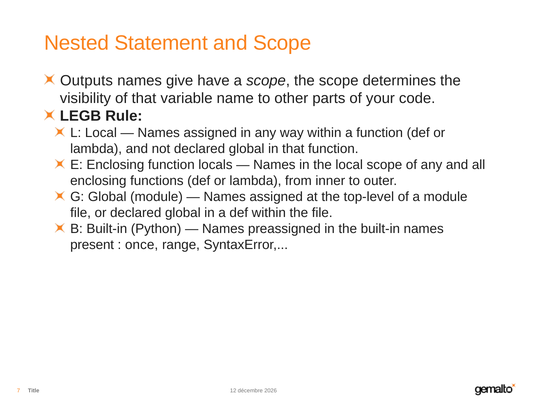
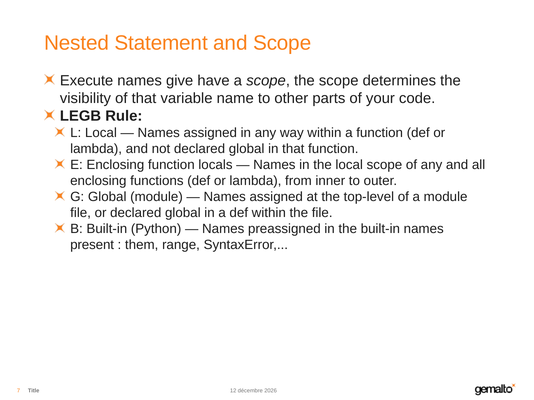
Outputs: Outputs -> Execute (87, 81)
once: once -> them (142, 245)
